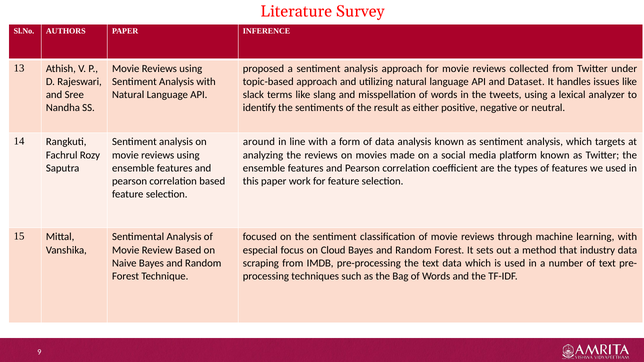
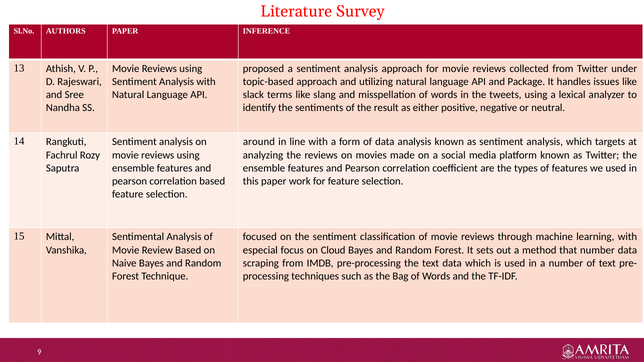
Dataset: Dataset -> Package (526, 82)
that industry: industry -> number (597, 250)
